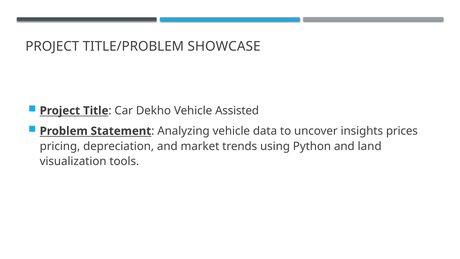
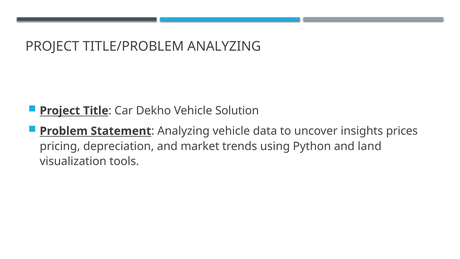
TITLE/PROBLEM SHOWCASE: SHOWCASE -> ANALYZING (224, 46)
Assisted: Assisted -> Solution (237, 111)
